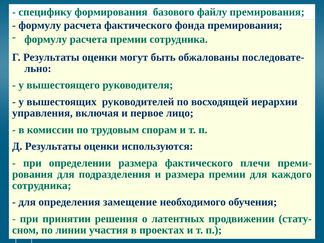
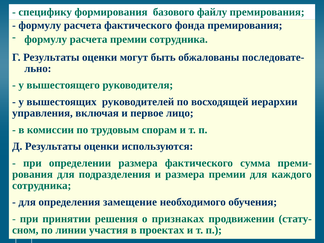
плечи: плечи -> сумма (255, 163)
латентных: латентных -> признаках (178, 219)
